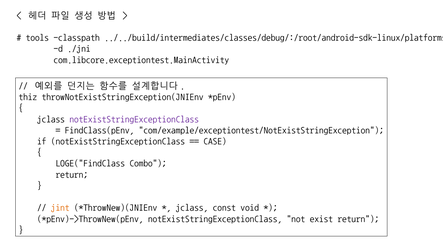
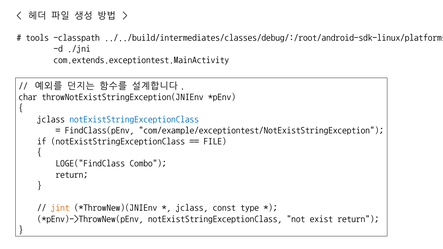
com.libcore.exceptiontest.MainActivity: com.libcore.exceptiontest.MainActivity -> com.extends.exceptiontest.MainActivity (141, 60)
thiz: thiz -> char (28, 97)
notExistStringExceptionClass colour: purple -> blue (134, 119)
CASE: CASE -> FILE (215, 141)
void: void -> type (250, 208)
